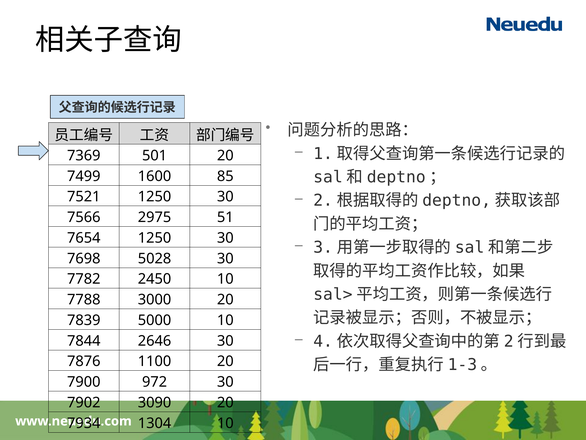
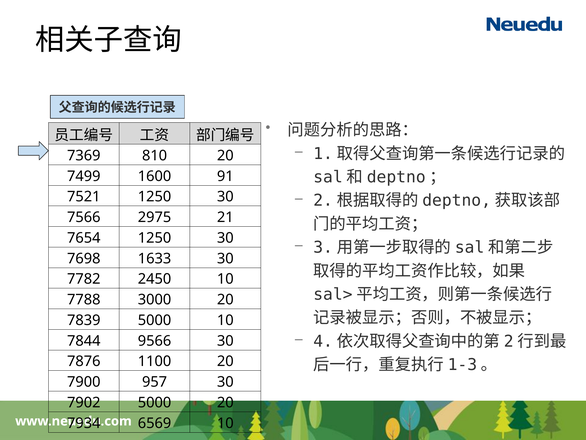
501: 501 -> 810 (155, 155)
85: 85 -> 91 (225, 176)
51: 51 -> 21 (225, 217)
5028: 5028 -> 1633 (155, 258)
2646: 2646 -> 9566 (155, 340)
972: 972 -> 957 (155, 382)
7902 3090: 3090 -> 5000 (155, 402)
1304: 1304 -> 6569 (155, 423)
